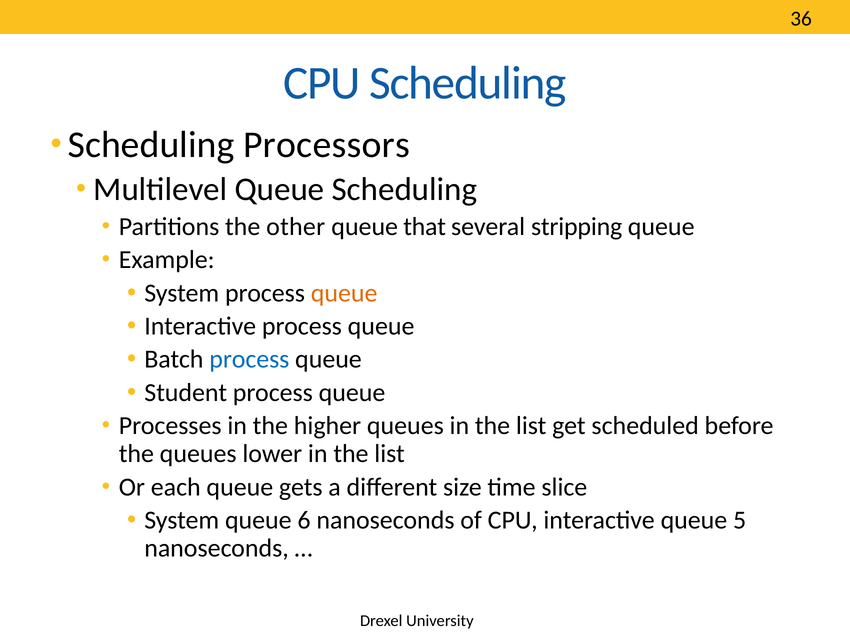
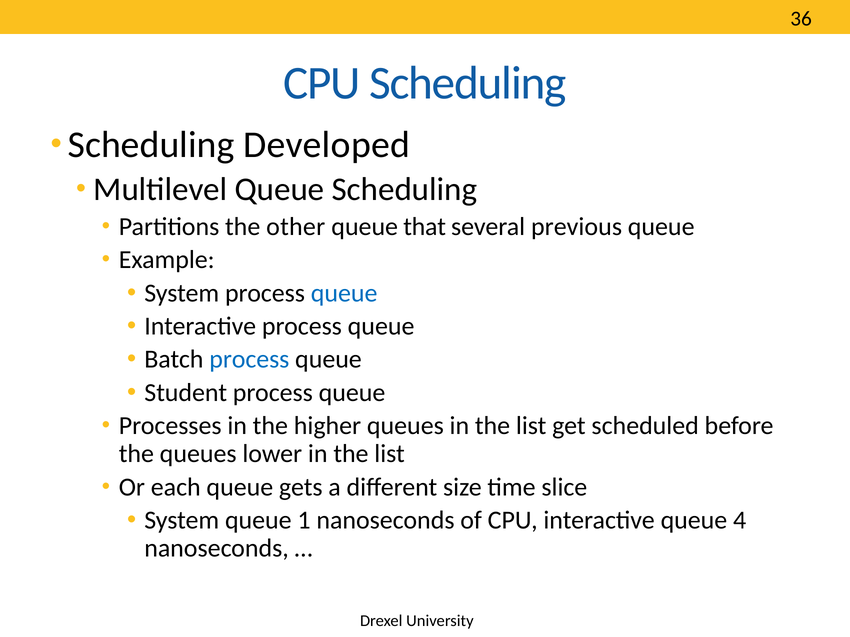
Processors: Processors -> Developed (327, 145)
stripping: stripping -> previous (577, 227)
queue colour: orange -> blue (344, 293)
6: 6 -> 1 (304, 521)
5: 5 -> 4 (740, 521)
